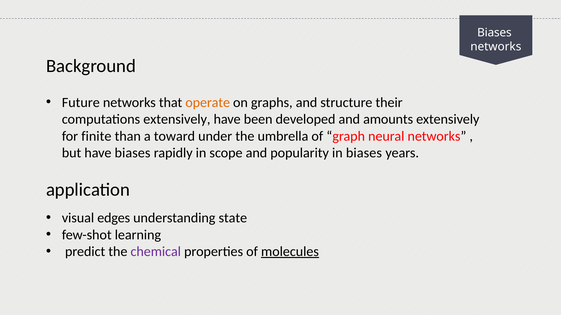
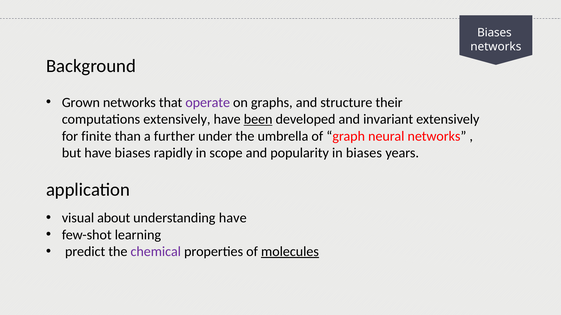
Future: Future -> Grown (81, 103)
operate colour: orange -> purple (208, 103)
been underline: none -> present (258, 120)
amounts: amounts -> invariant (388, 120)
toward: toward -> further (174, 136)
edges: edges -> about (114, 218)
understanding state: state -> have (233, 218)
